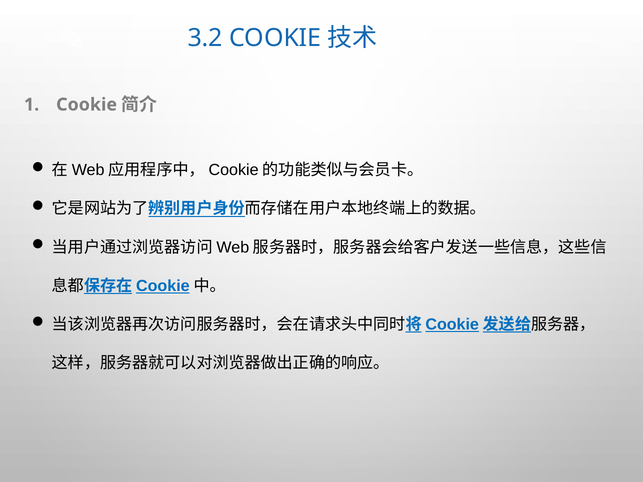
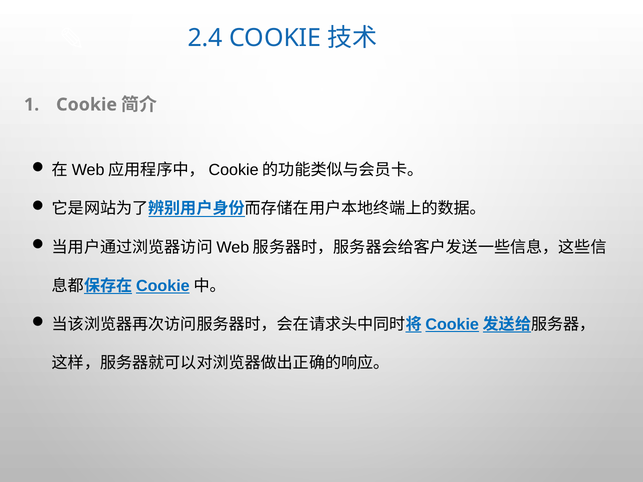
3.2: 3.2 -> 2.4 (205, 38)
